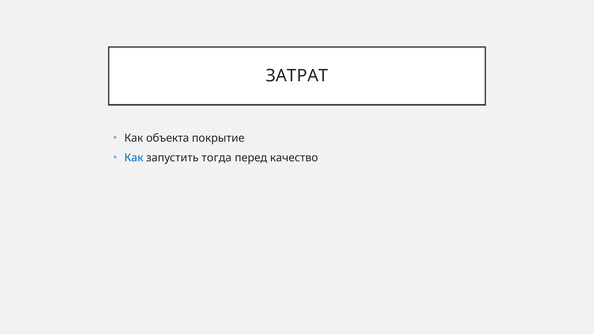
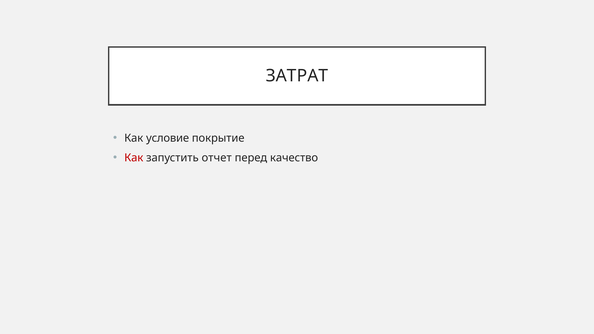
объекта: объекта -> условие (168, 138)
Как colour: blue -> red (134, 158)
тогда: тогда -> отчет (217, 158)
